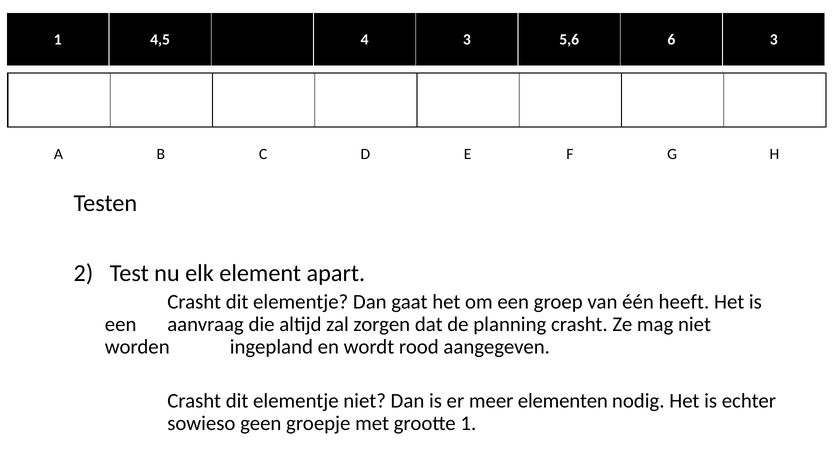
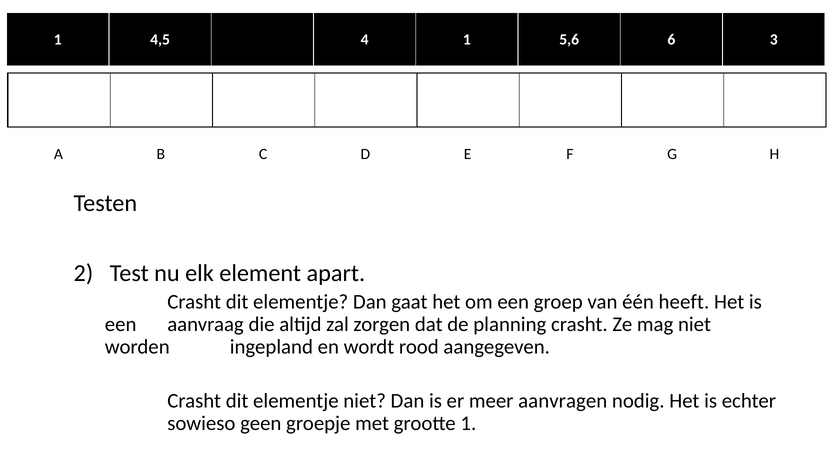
4 3: 3 -> 1 (467, 40)
elementen: elementen -> aanvragen (563, 400)
